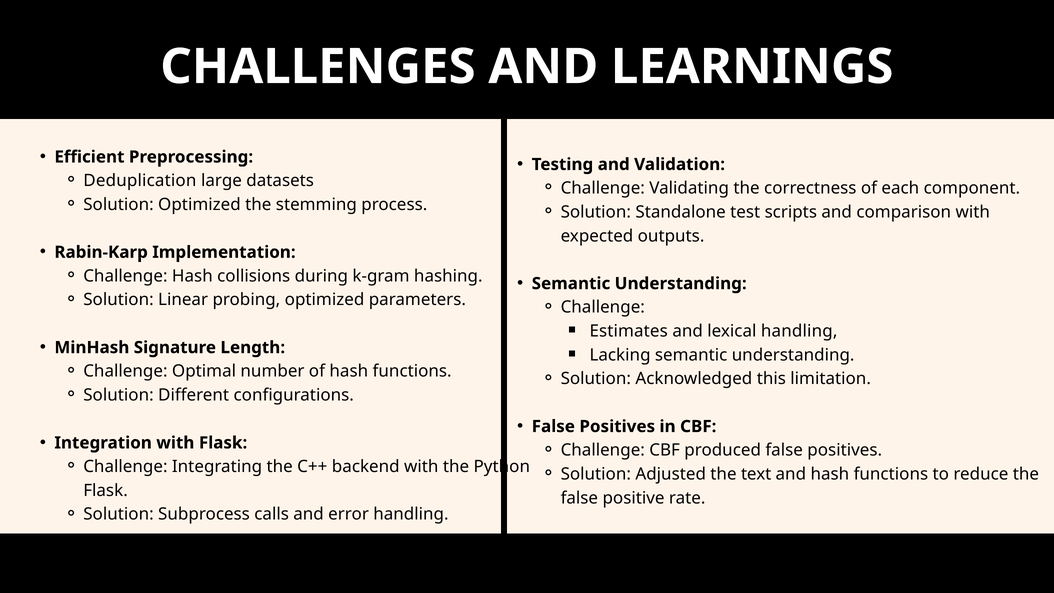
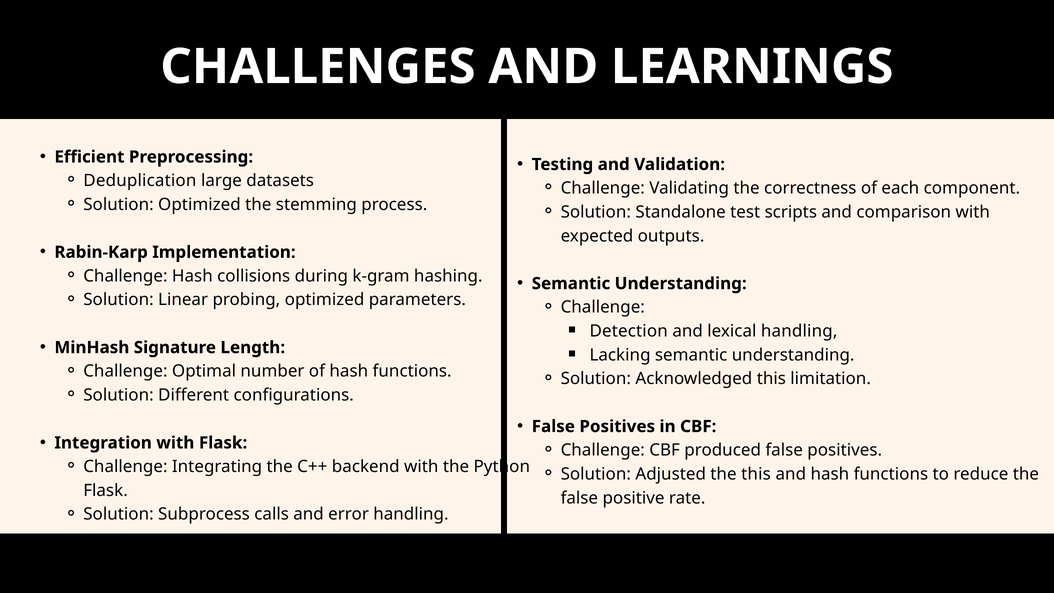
Estimates: Estimates -> Detection (629, 331)
the text: text -> this (756, 474)
